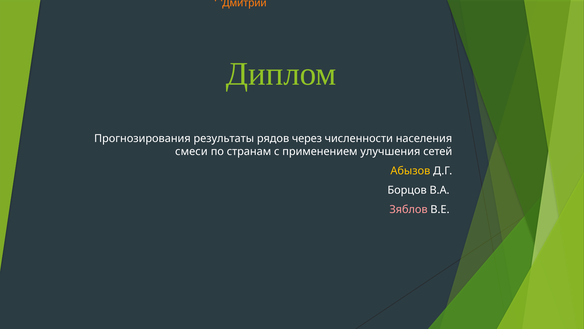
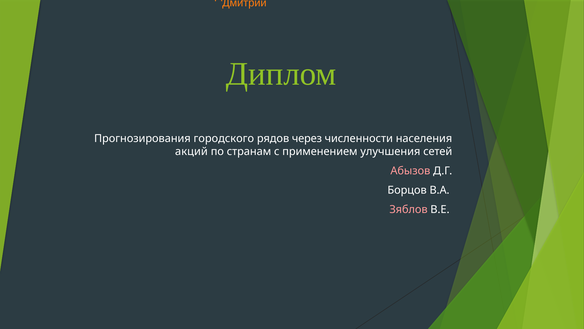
результаты: результаты -> городского (224, 138)
смеси: смеси -> акций (191, 151)
Абызов colour: yellow -> pink (410, 171)
